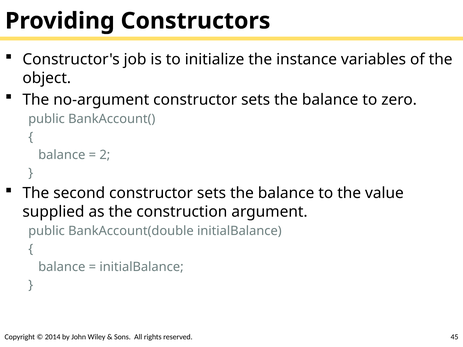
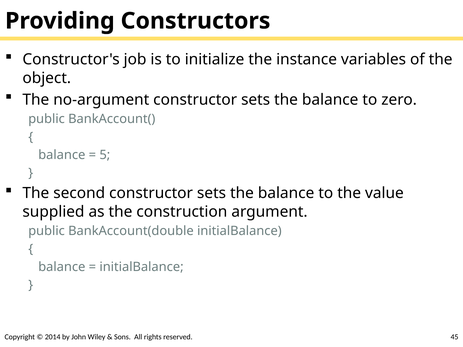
2: 2 -> 5 (105, 155)
